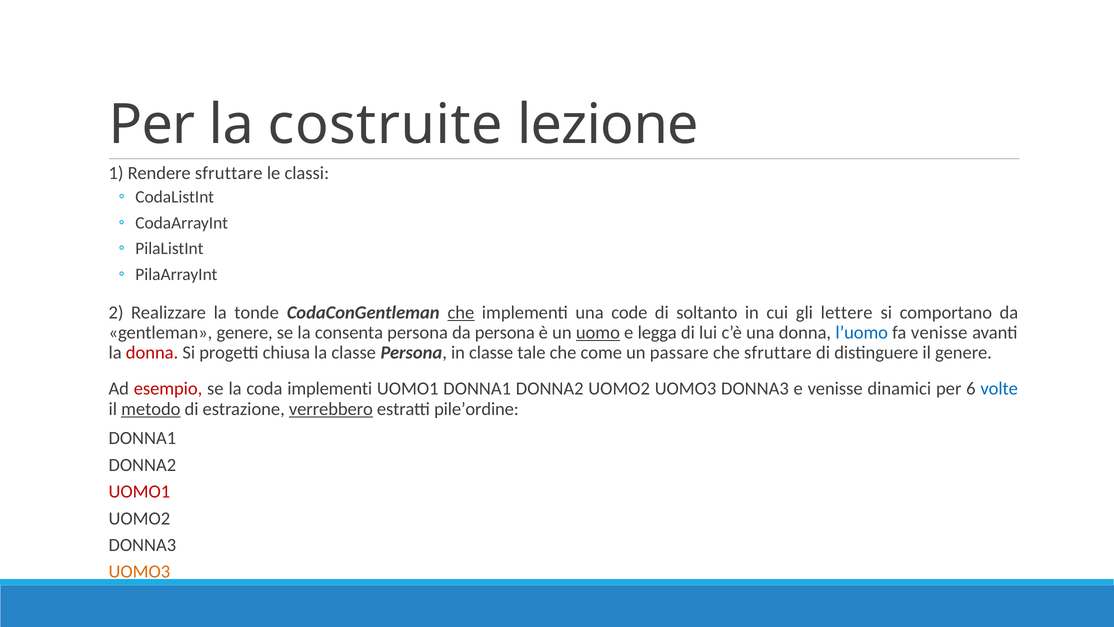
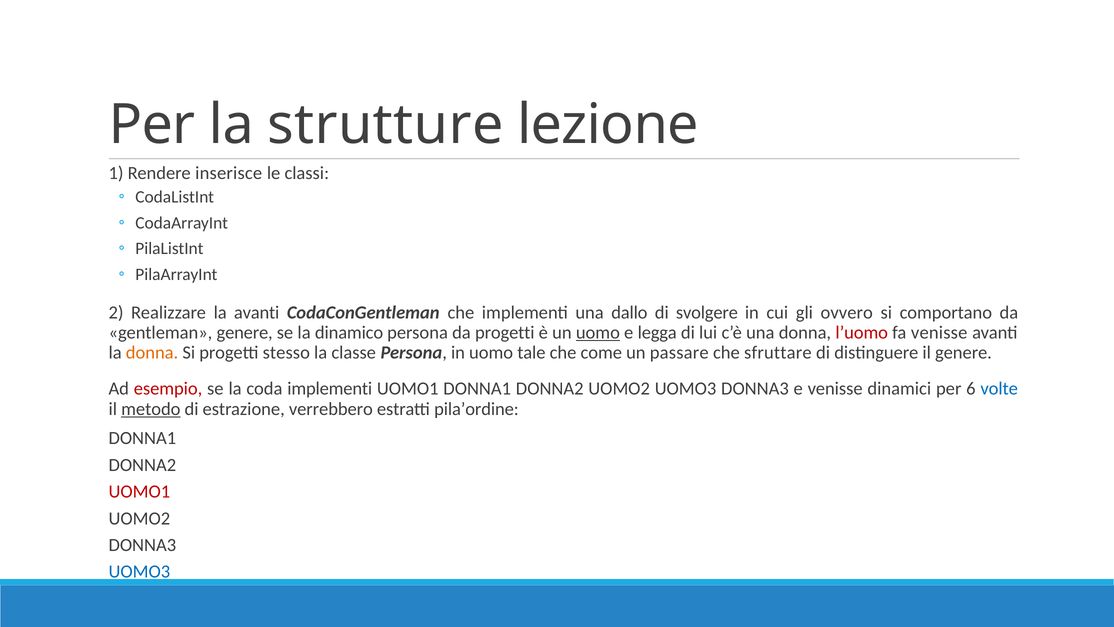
costruite: costruite -> strutture (385, 125)
Rendere sfruttare: sfruttare -> inserisce (229, 173)
la tonde: tonde -> avanti (257, 312)
che underline: present -> none (461, 312)
code: code -> dallo (629, 312)
soltanto: soltanto -> svolgere (707, 312)
lettere: lettere -> ovvero (847, 312)
consenta: consenta -> dinamico (349, 332)
da persona: persona -> progetti (505, 332)
l’uomo colour: blue -> red (862, 332)
donna colour: red -> orange (152, 352)
chiusa: chiusa -> stesso (286, 352)
in classe: classe -> uomo (491, 352)
verrebbero underline: present -> none (331, 409)
pile’ordine: pile’ordine -> pila’ordine (476, 409)
UOMO3 colour: orange -> blue (139, 572)
